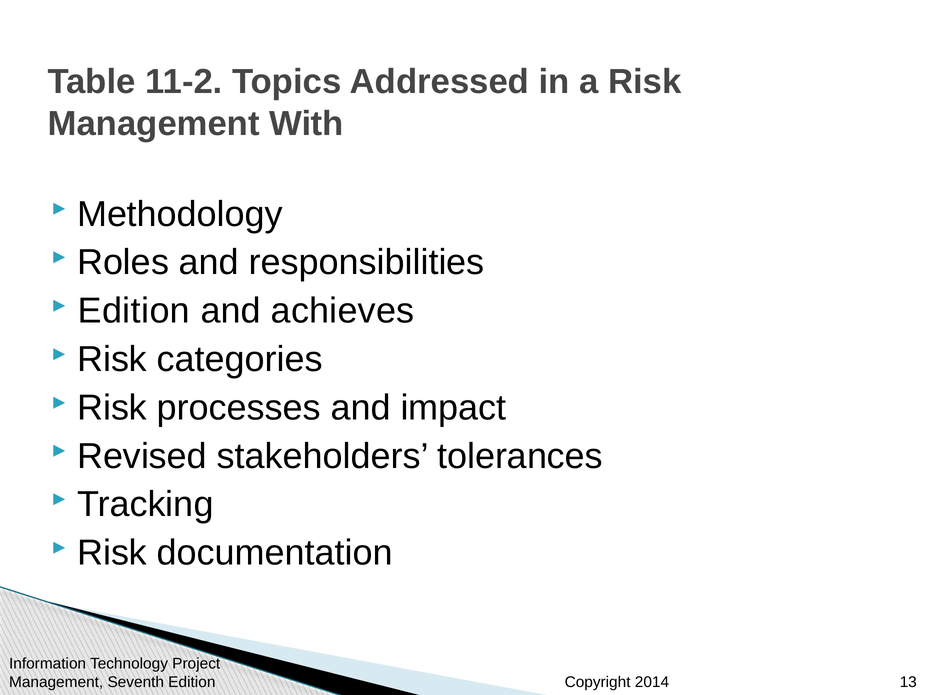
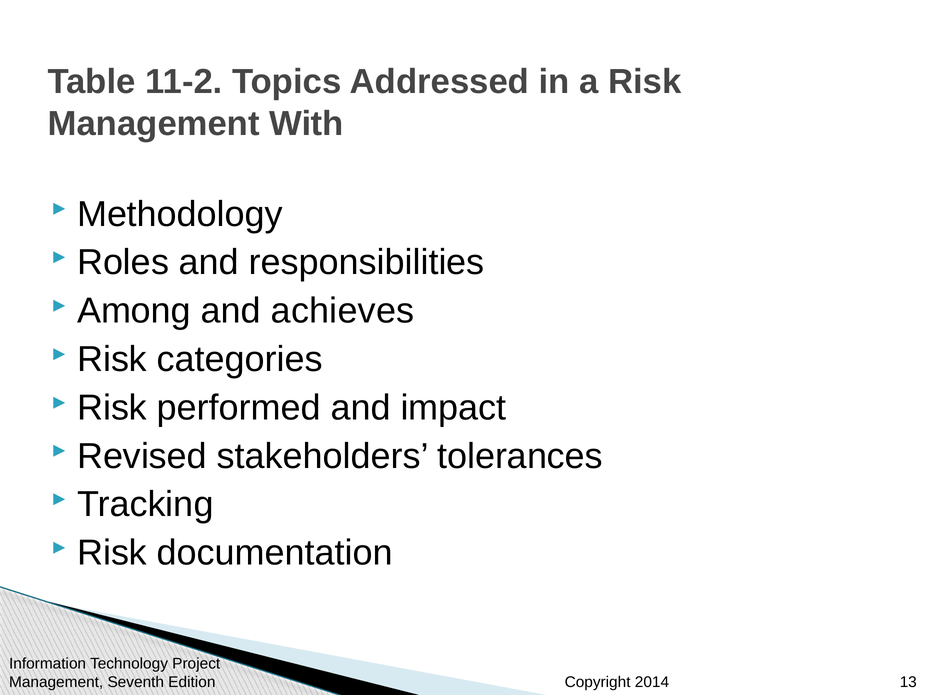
Edition: Edition -> Among (134, 311)
processes: processes -> performed (239, 407)
